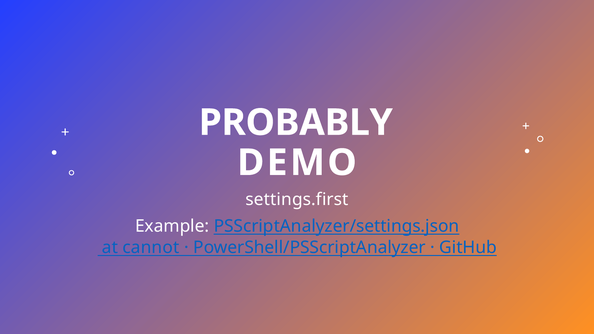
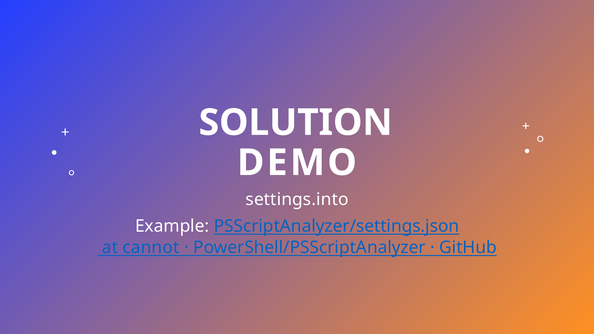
PROBABLY: PROBABLY -> SOLUTION (296, 123)
settings.first: settings.first -> settings.into (297, 199)
